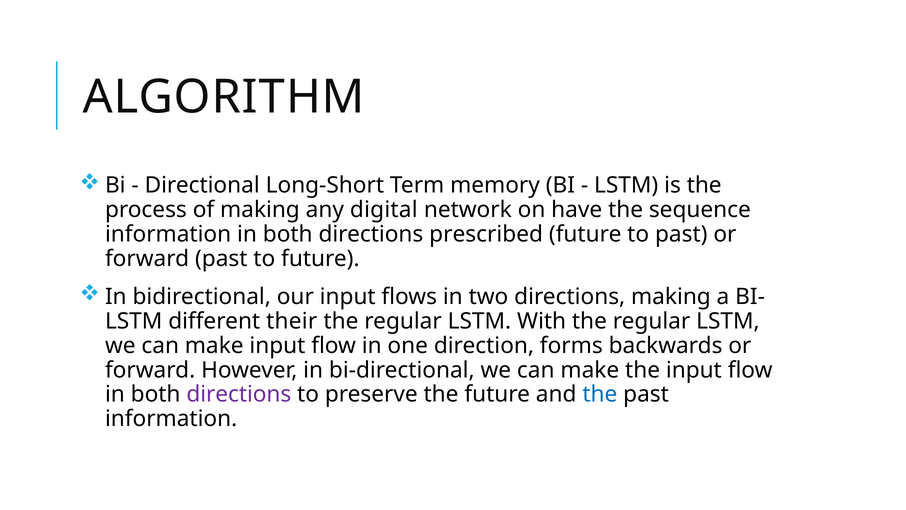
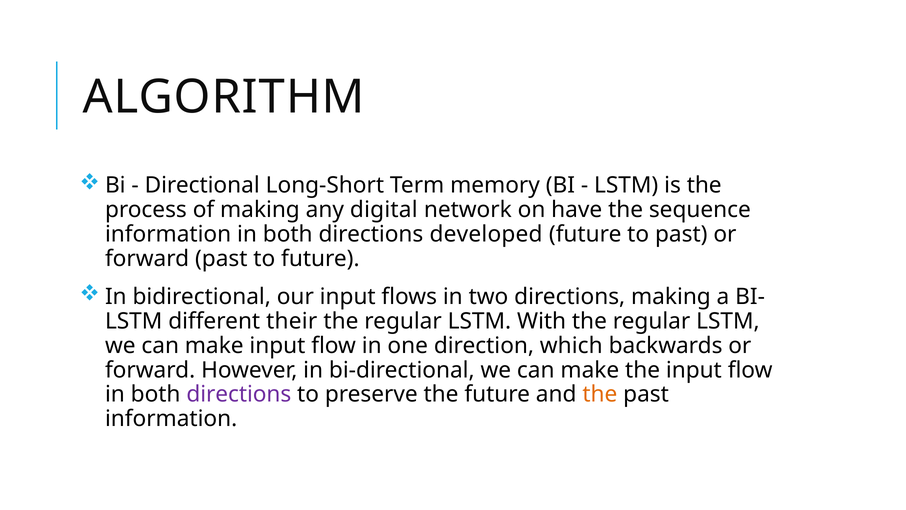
prescribed: prescribed -> developed (486, 234)
forms: forms -> which (571, 345)
the colour: blue -> orange (600, 394)
